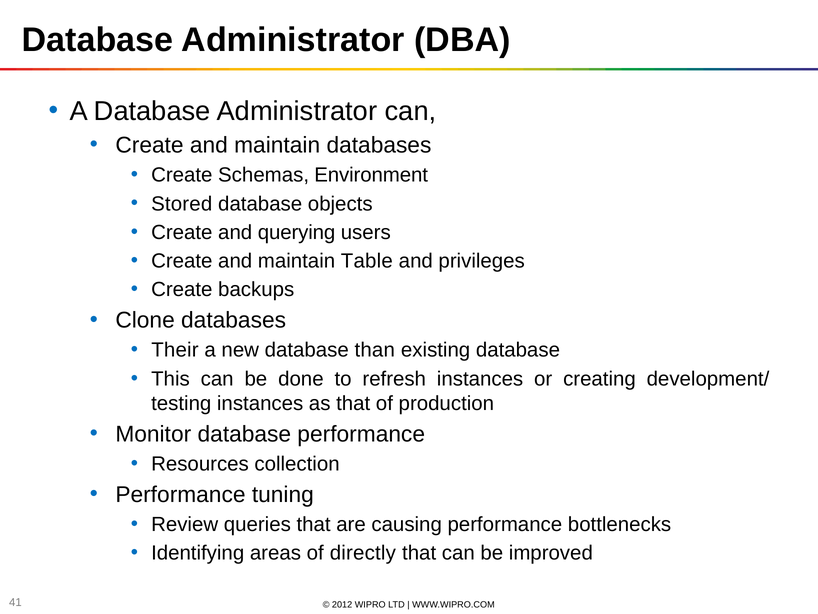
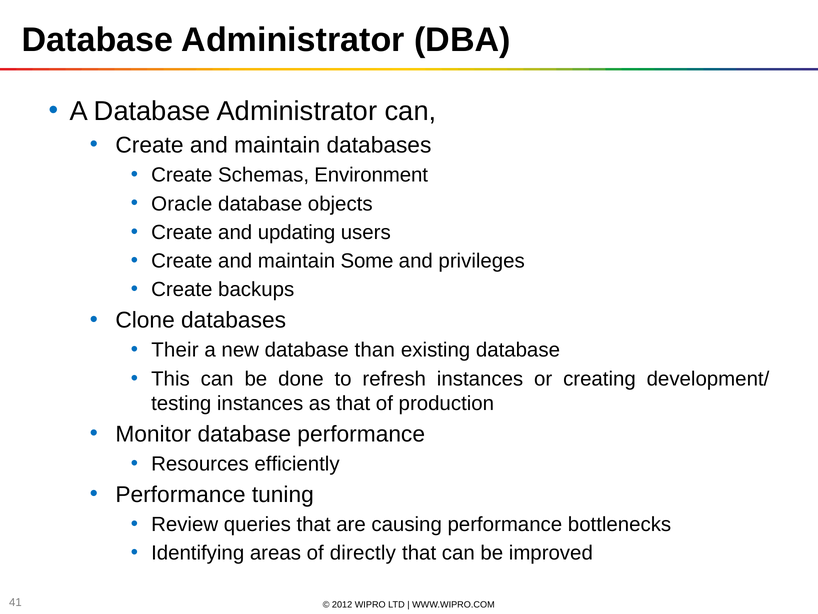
Stored: Stored -> Oracle (182, 204)
querying: querying -> updating (297, 232)
Table: Table -> Some (367, 261)
collection: collection -> efficiently (297, 464)
